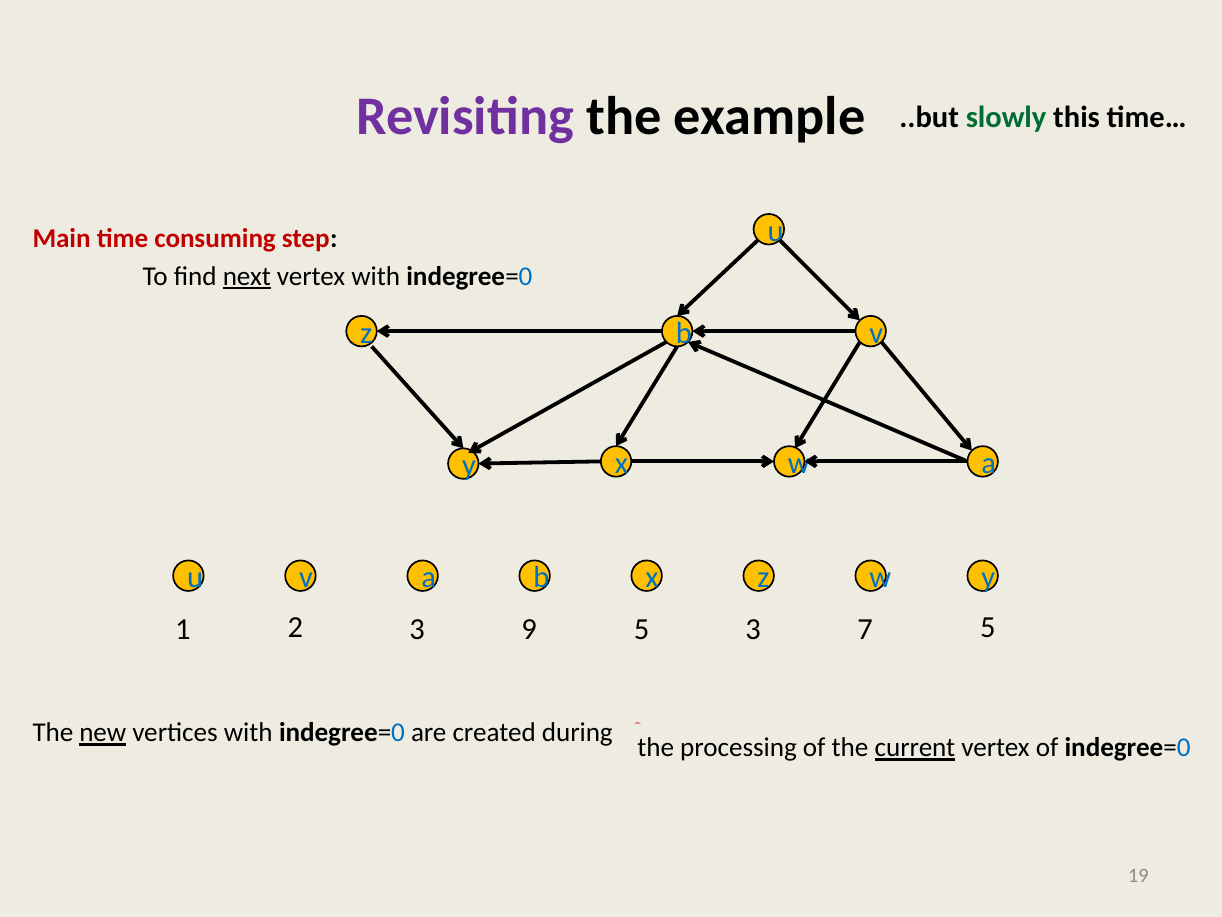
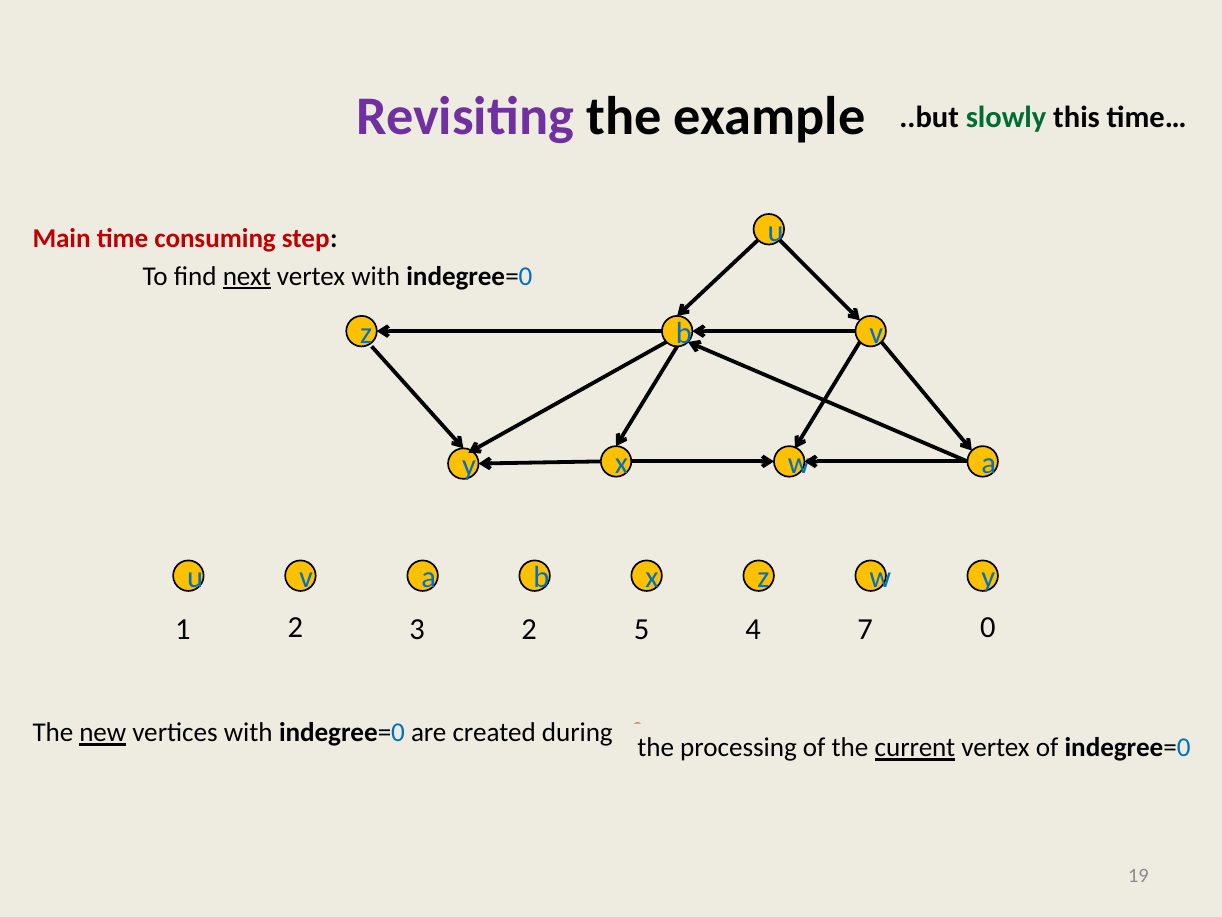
3 9: 9 -> 2 (529, 629)
5 3: 3 -> 4 (753, 629)
7 5: 5 -> 0 (988, 627)
